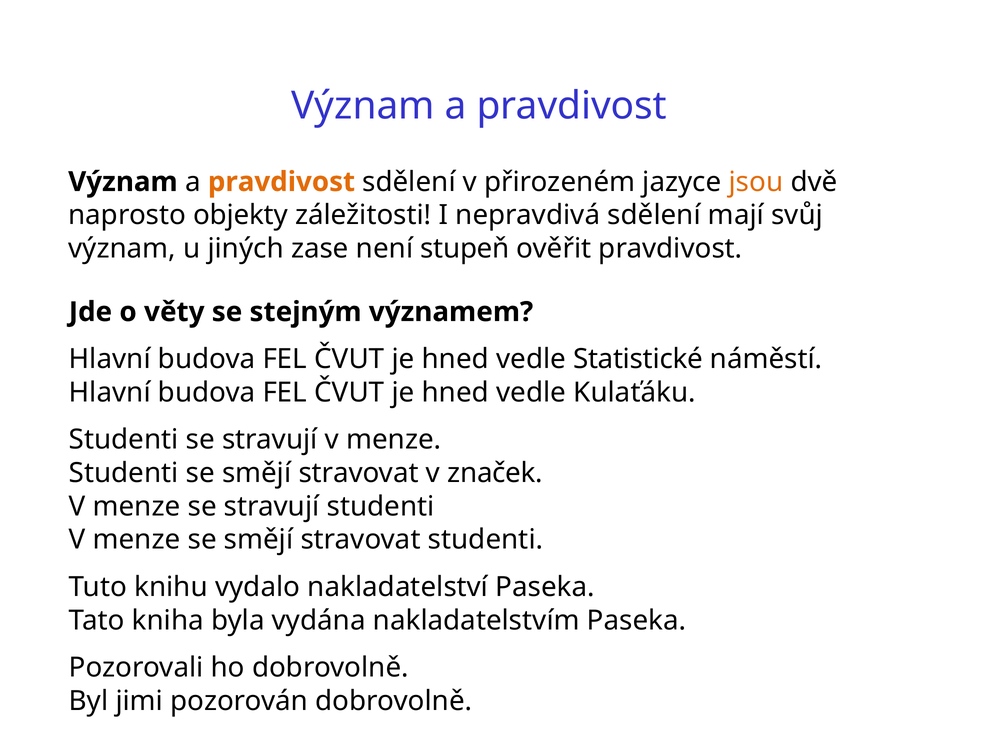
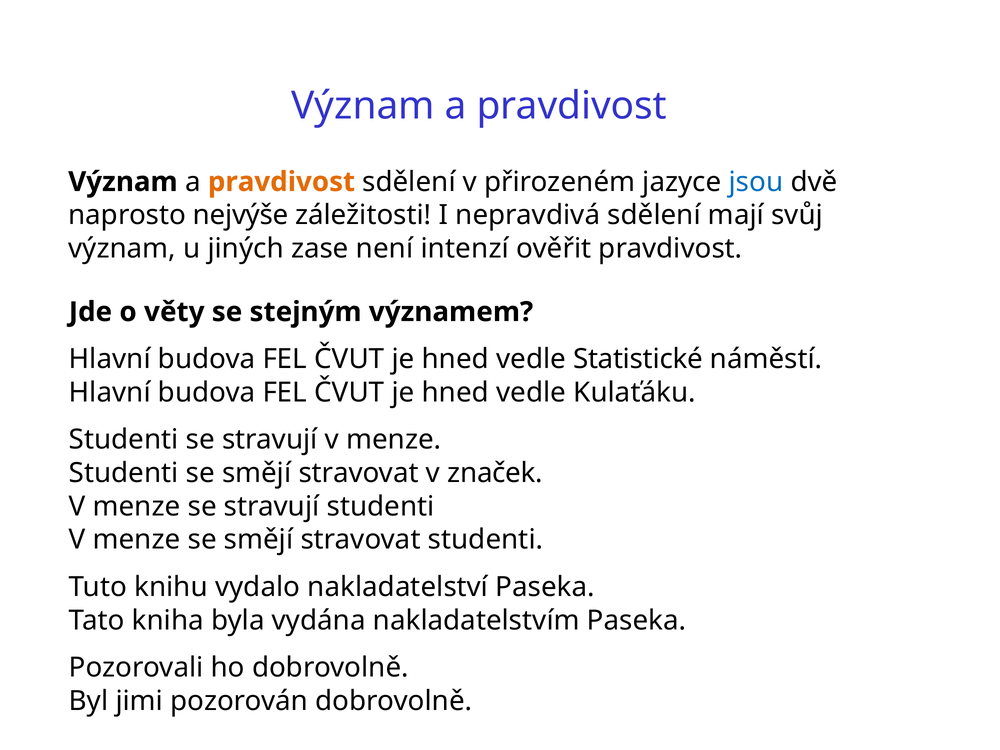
jsou colour: orange -> blue (756, 182)
objekty: objekty -> nejvýše (241, 215)
stupeň: stupeň -> intenzí (465, 249)
